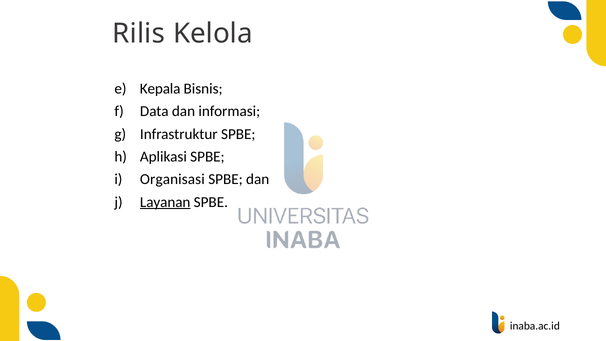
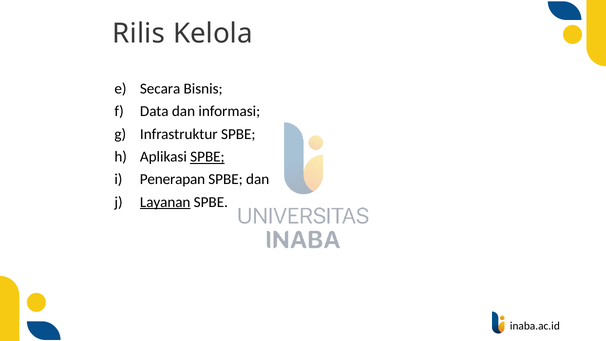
Kepala: Kepala -> Secara (160, 89)
SPBE underline: none -> present (207, 157)
Organisasi: Organisasi -> Penerapan (172, 179)
